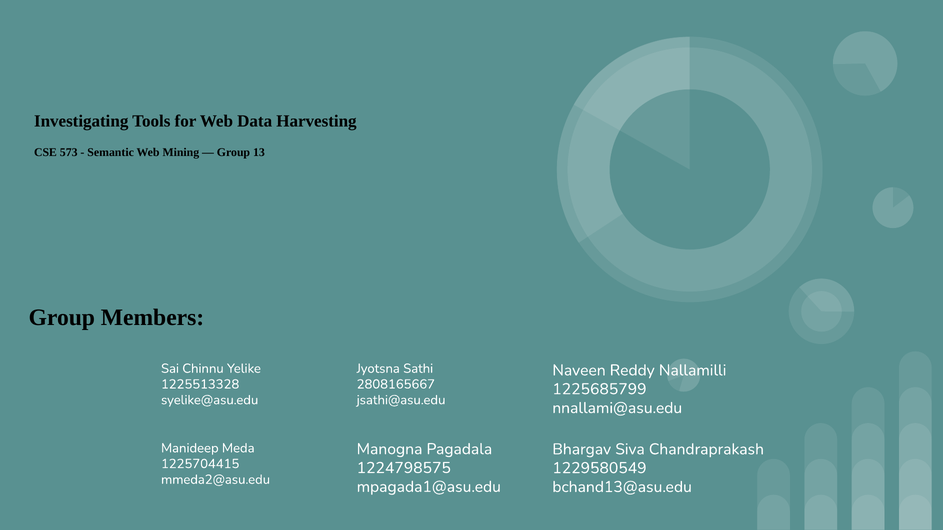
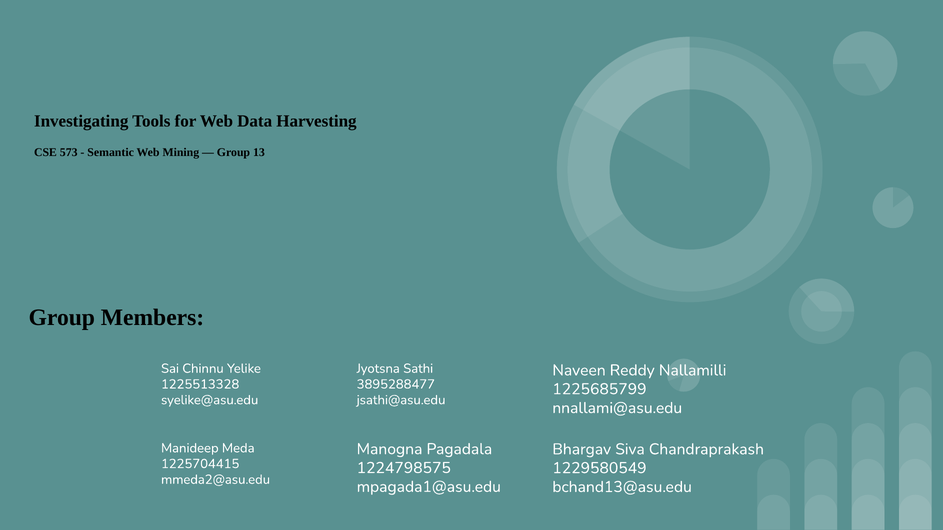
2808165667: 2808165667 -> 3895288477 (396, 385)
